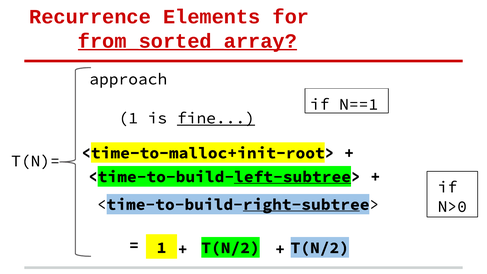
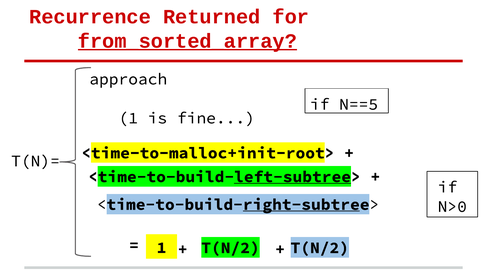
Elements: Elements -> Returned (212, 17)
N==1: N==1 -> N==5 (359, 104)
fine underline: present -> none (216, 118)
